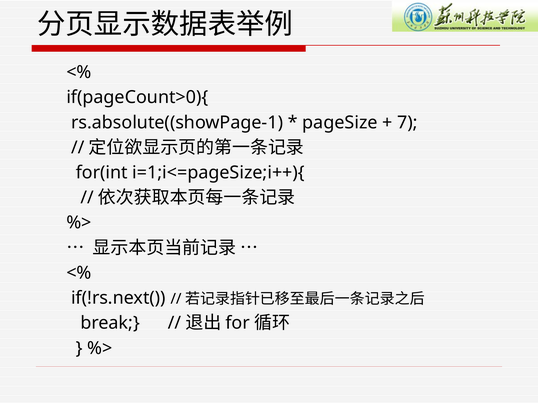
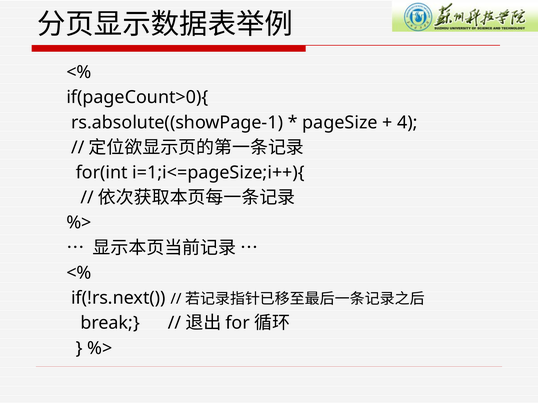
7: 7 -> 4 (407, 123)
